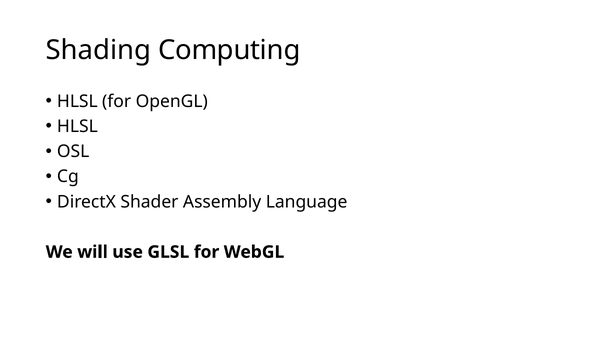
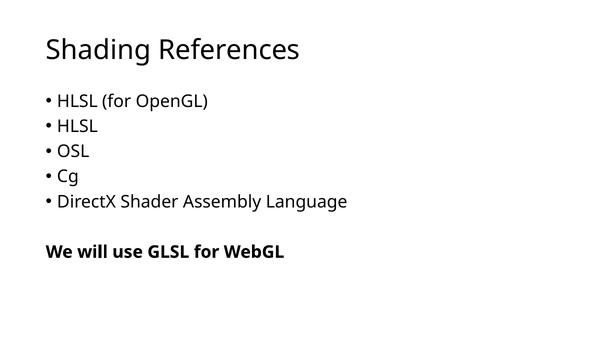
Computing: Computing -> References (229, 50)
